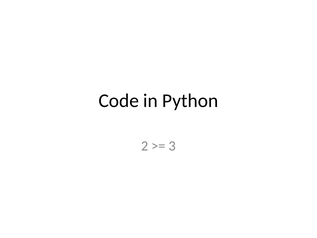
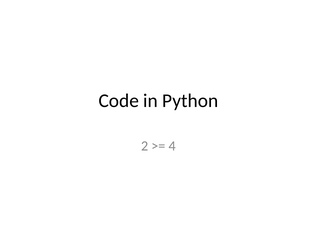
3: 3 -> 4 (172, 146)
